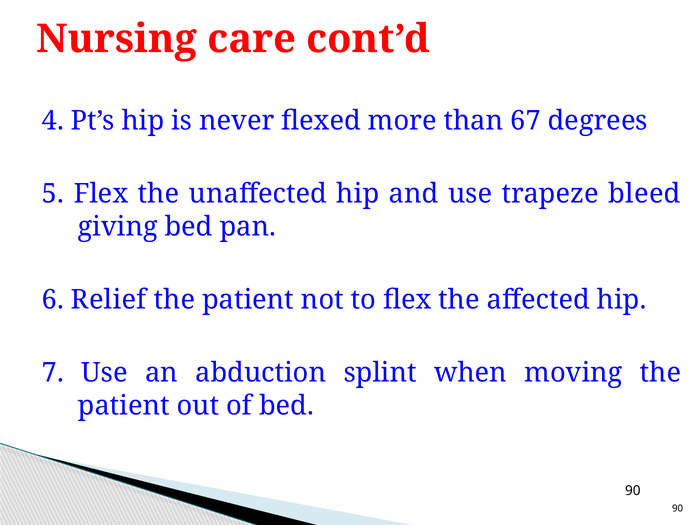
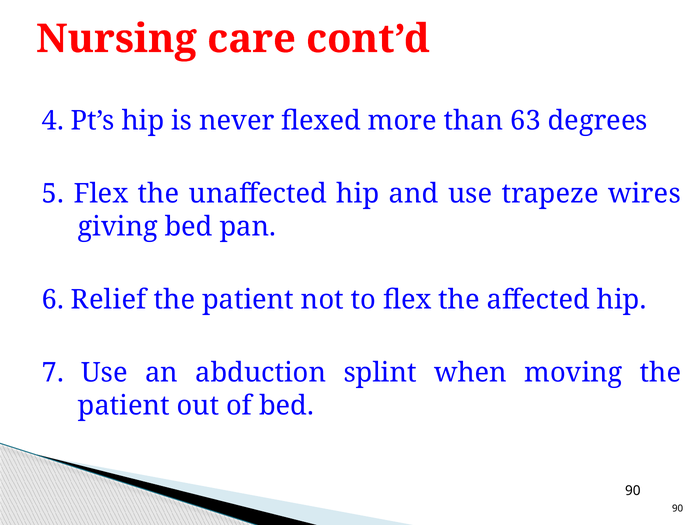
67: 67 -> 63 (526, 121)
bleed: bleed -> wires (645, 194)
